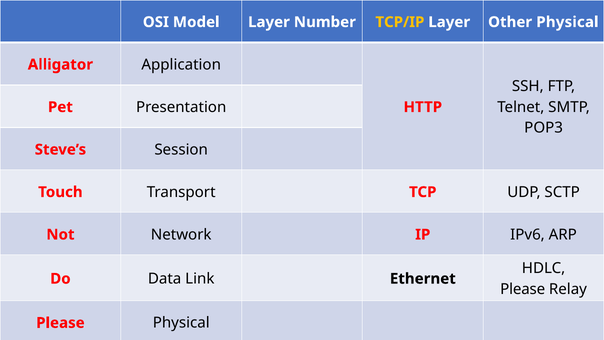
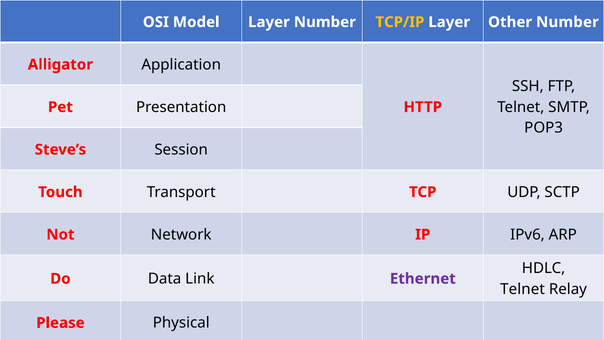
Other Physical: Physical -> Number (567, 22)
Ethernet colour: black -> purple (423, 279)
Please: Please -> Telnet (523, 289)
